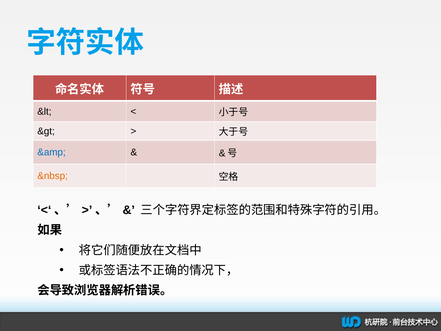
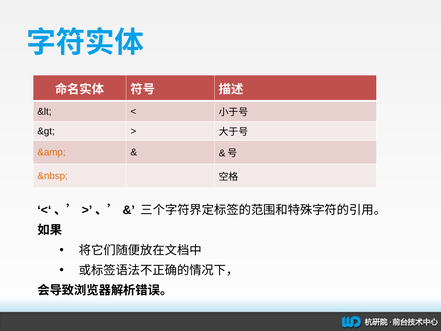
&amp colour: blue -> orange (52, 152)
